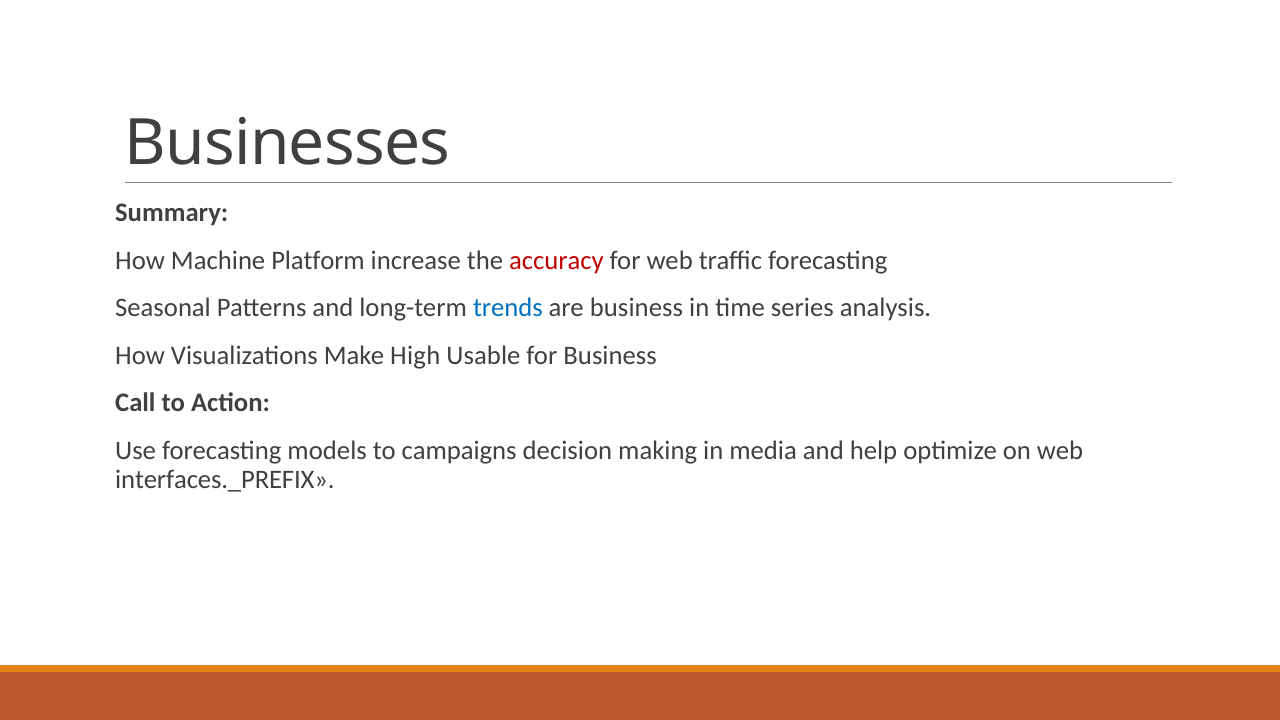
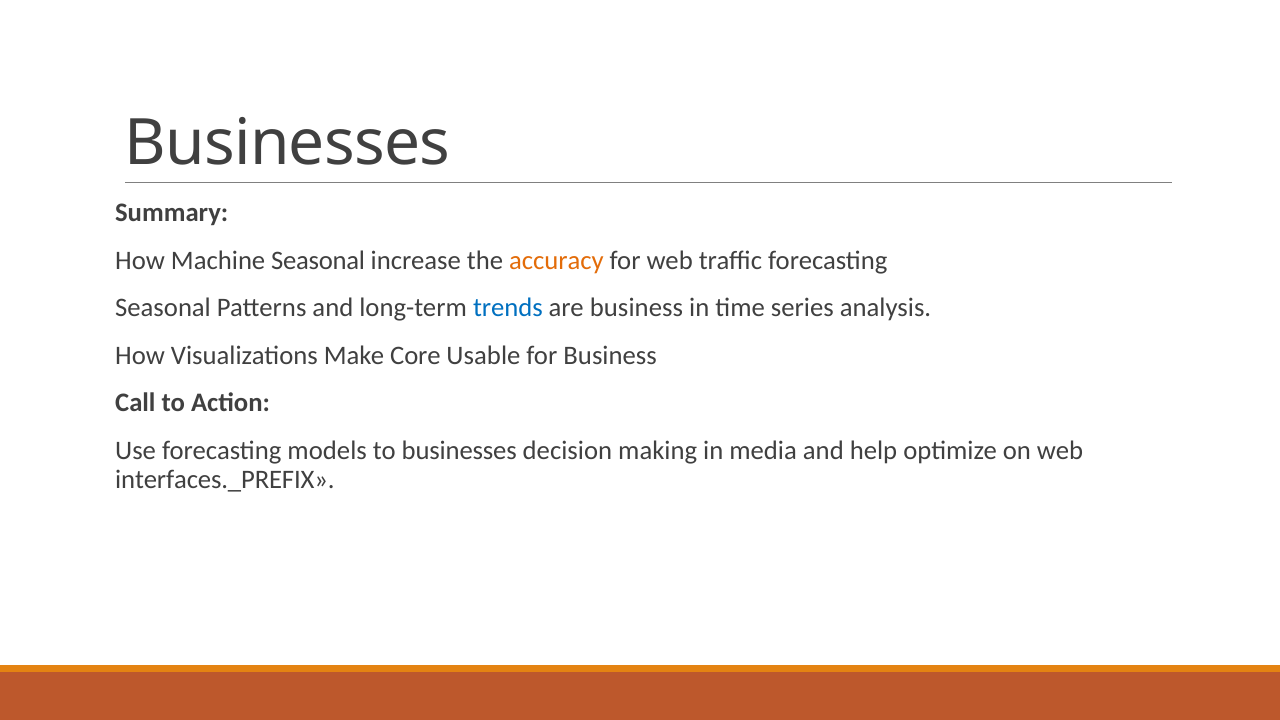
Machine Platform: Platform -> Seasonal (318, 260)
accuracy colour: red -> orange (556, 260)
High: High -> Core (415, 355)
to campaigns: campaigns -> businesses (459, 450)
